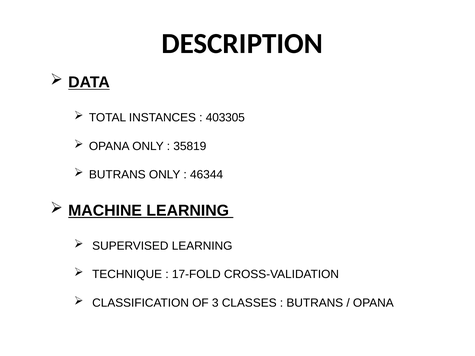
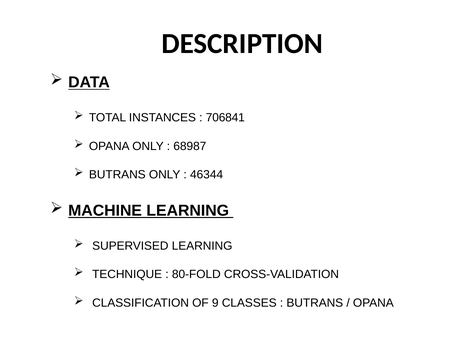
403305: 403305 -> 706841 (225, 118)
35819: 35819 -> 68987 (190, 146)
17-FOLD: 17-FOLD -> 80-FOLD (196, 274)
3: 3 -> 9 (215, 303)
